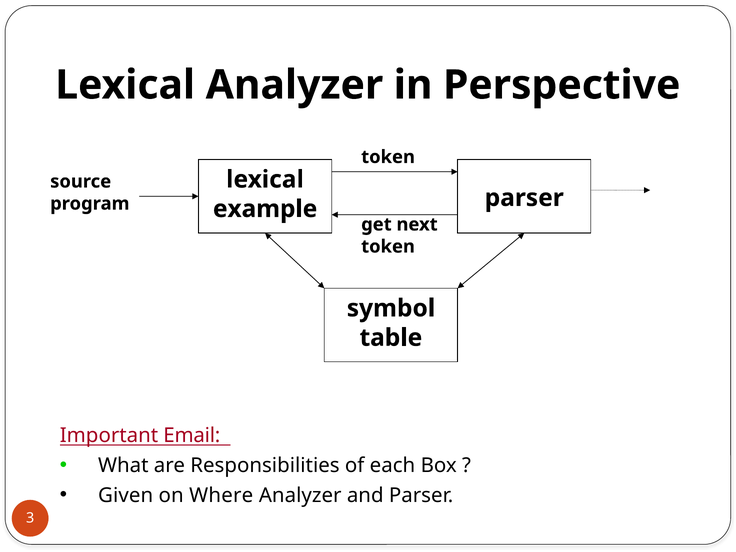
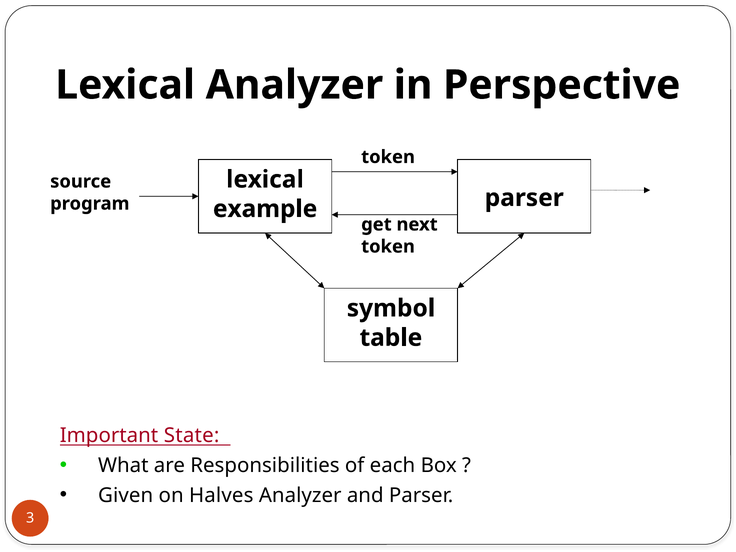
Email: Email -> State (192, 436)
Where: Where -> Halves (221, 495)
